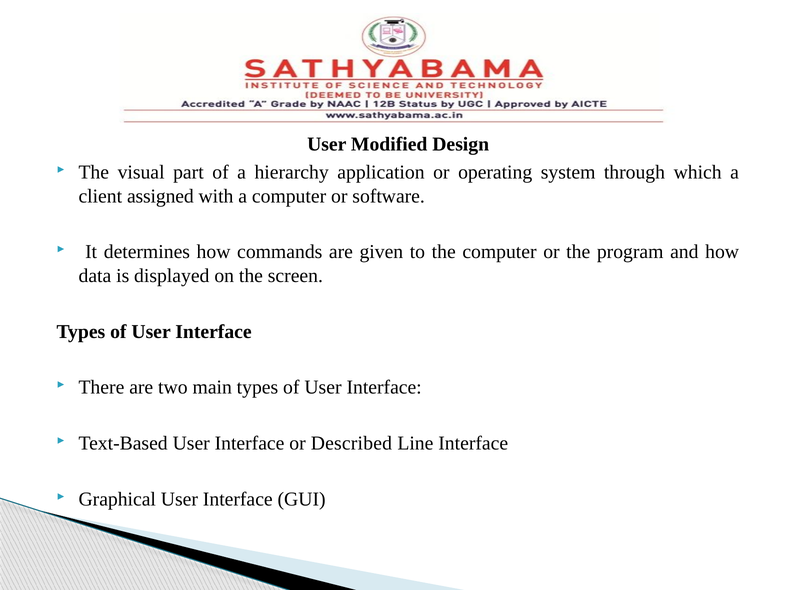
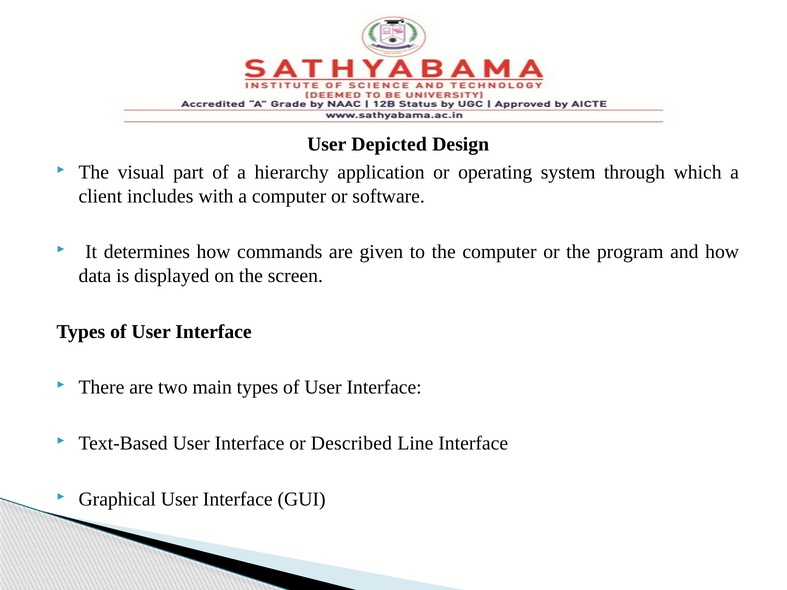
Modified: Modified -> Depicted (389, 145)
assigned: assigned -> includes (160, 196)
